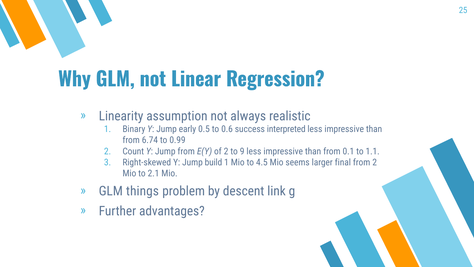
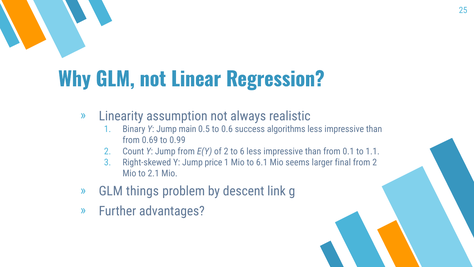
early: early -> main (188, 129)
interpreted: interpreted -> algorithms (286, 129)
6.74: 6.74 -> 0.69 (150, 140)
9: 9 -> 6 (242, 151)
build: build -> price (213, 162)
4.5: 4.5 -> 6.1 (262, 162)
